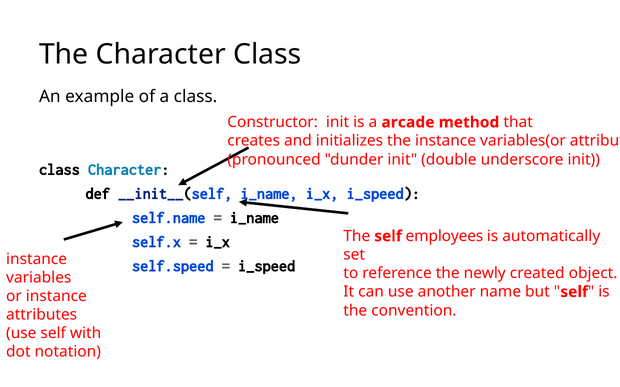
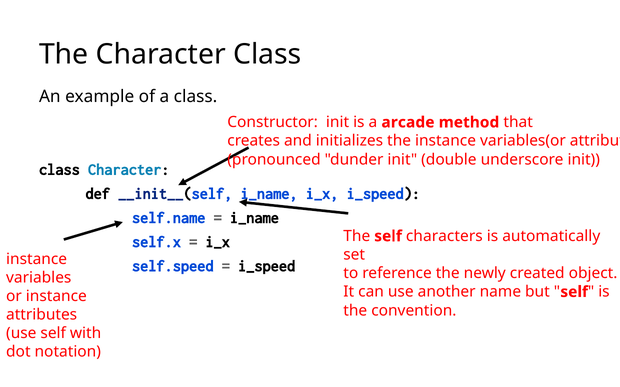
employees: employees -> characters (444, 236)
